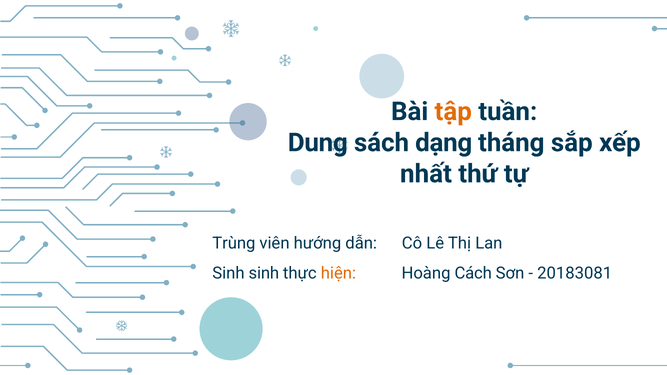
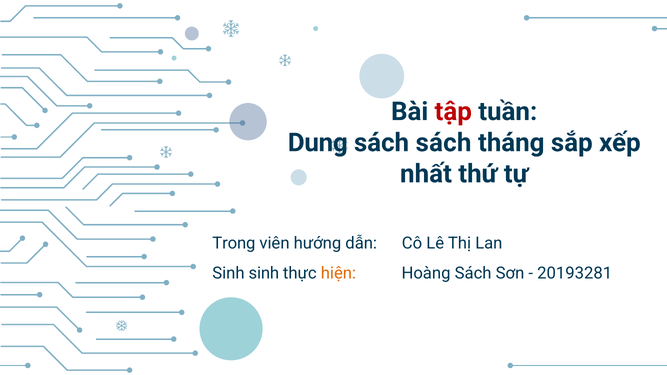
tập colour: orange -> red (453, 112)
sách dạng: dạng -> sách (443, 143)
Trùng: Trùng -> Trong (234, 243)
Hoàng Cách: Cách -> Sách (473, 273)
20183081: 20183081 -> 20193281 (575, 273)
